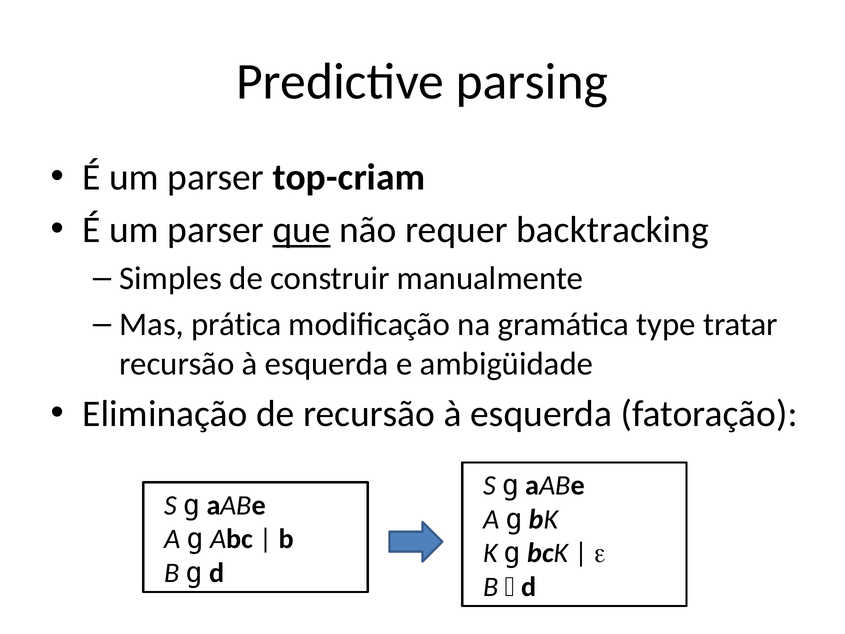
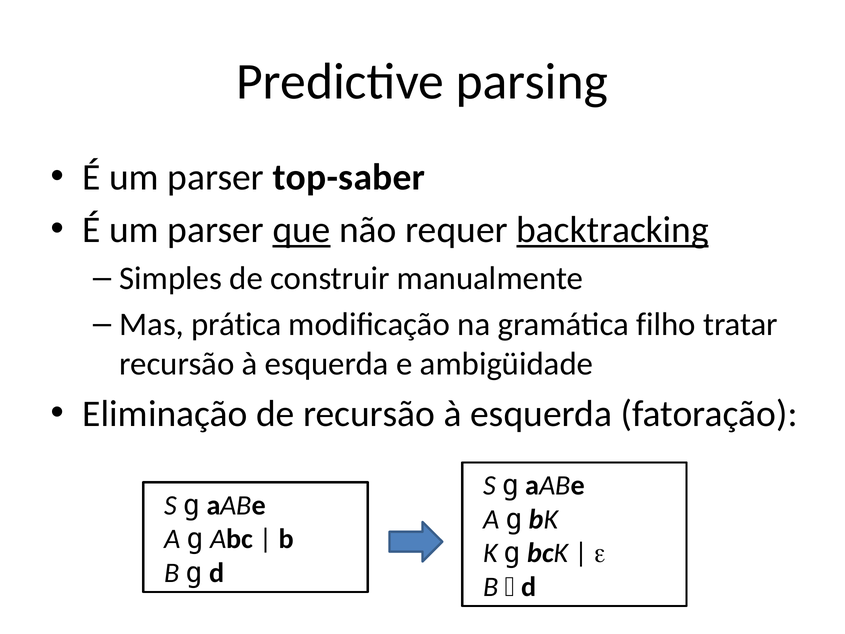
top-criam: top-criam -> top-saber (349, 177)
backtracking underline: none -> present (612, 230)
type: type -> filho (666, 324)
